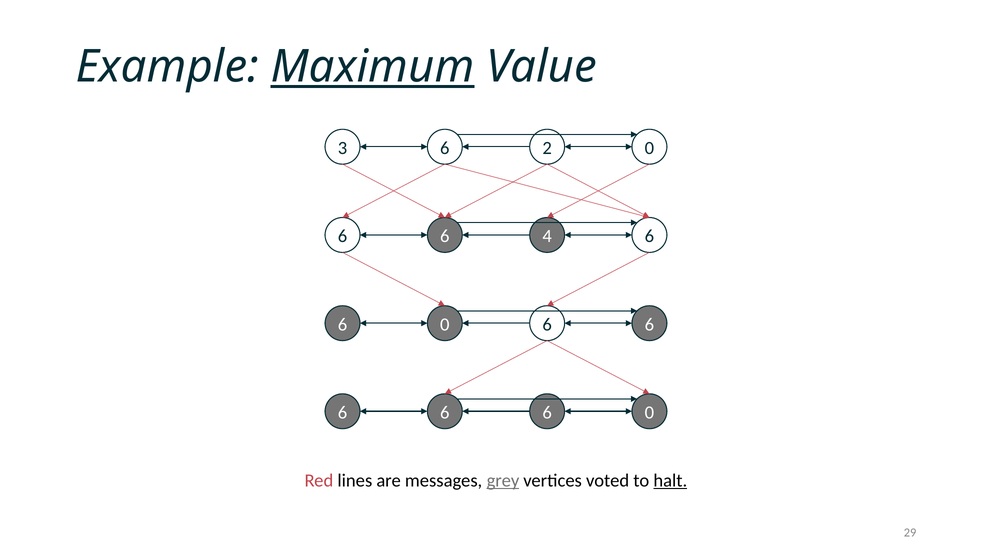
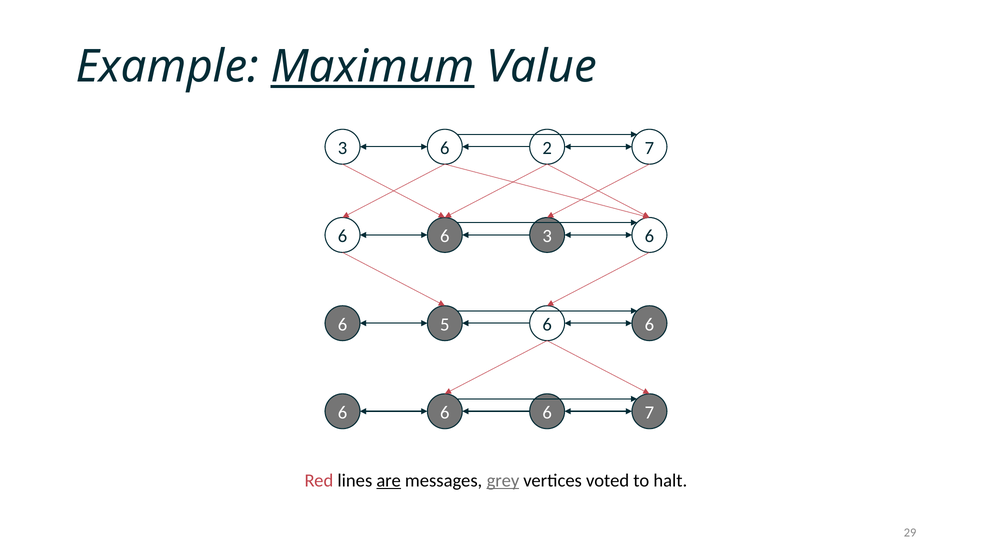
2 0: 0 -> 7 (649, 148)
6 4: 4 -> 3 (547, 236)
0: 0 -> 5 (445, 324)
6 6 6 0: 0 -> 7 (649, 413)
are underline: none -> present (389, 480)
halt underline: present -> none (670, 480)
